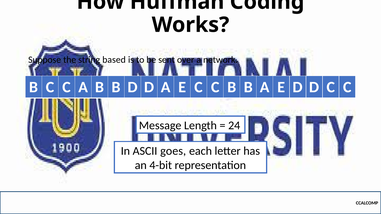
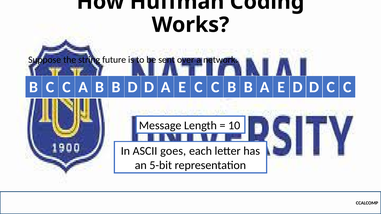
based: based -> future (114, 60)
24: 24 -> 10 (234, 126)
4-bit: 4-bit -> 5-bit (161, 165)
